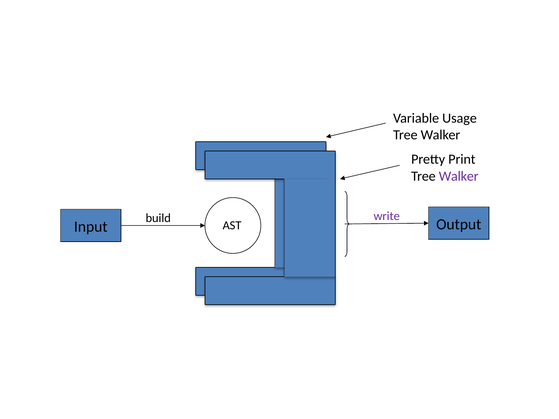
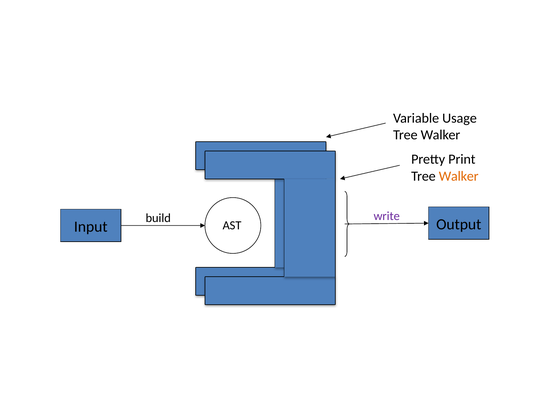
Walker colour: purple -> orange (459, 176)
